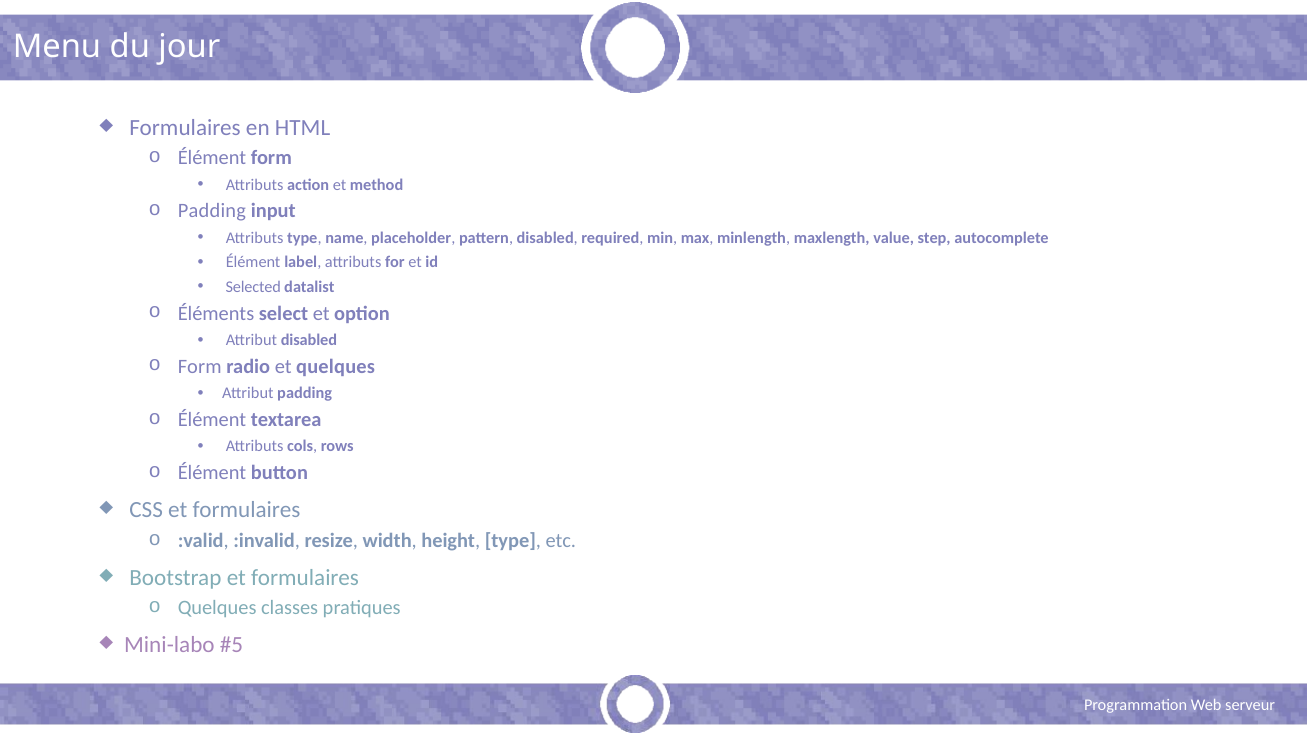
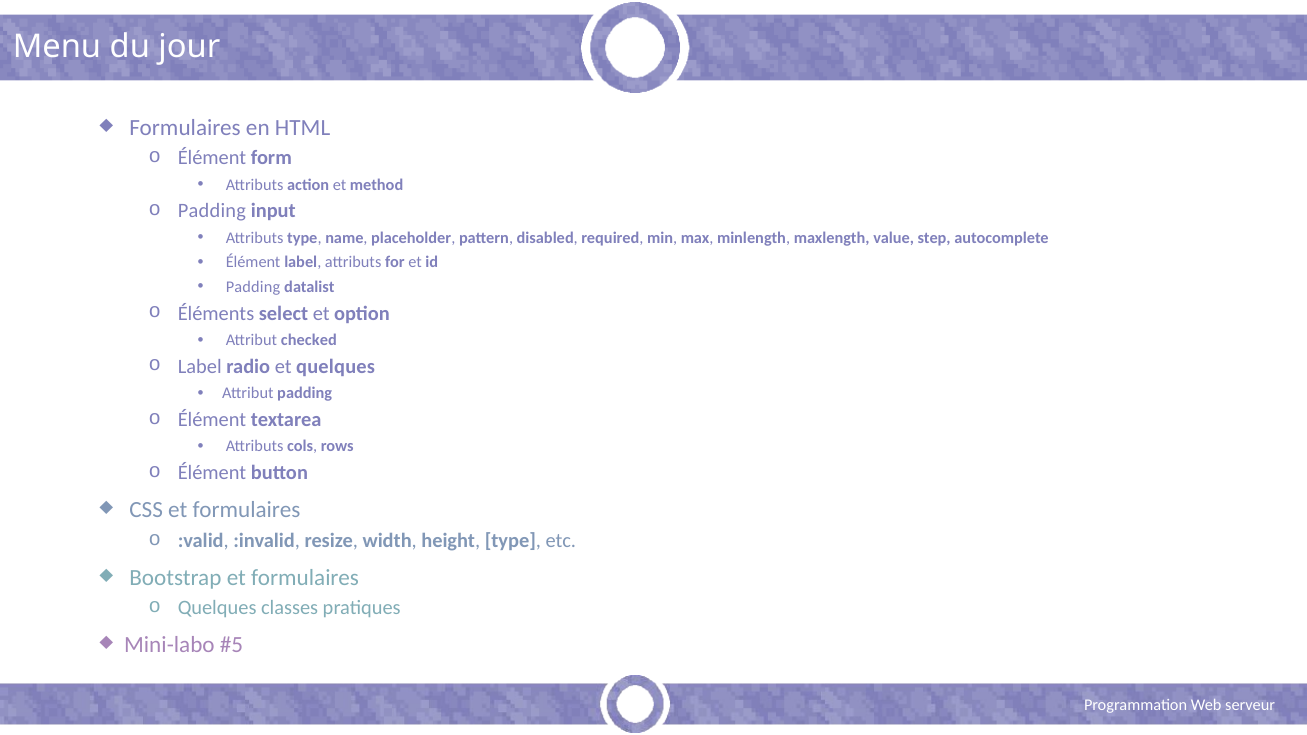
Selected: Selected -> Padding (253, 287)
Attribut disabled: disabled -> checked (309, 340)
Form: Form -> Label (200, 367)
